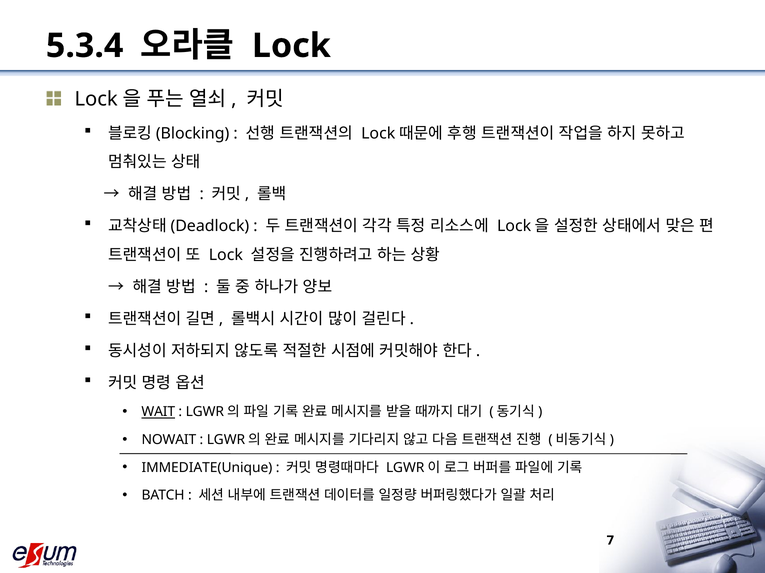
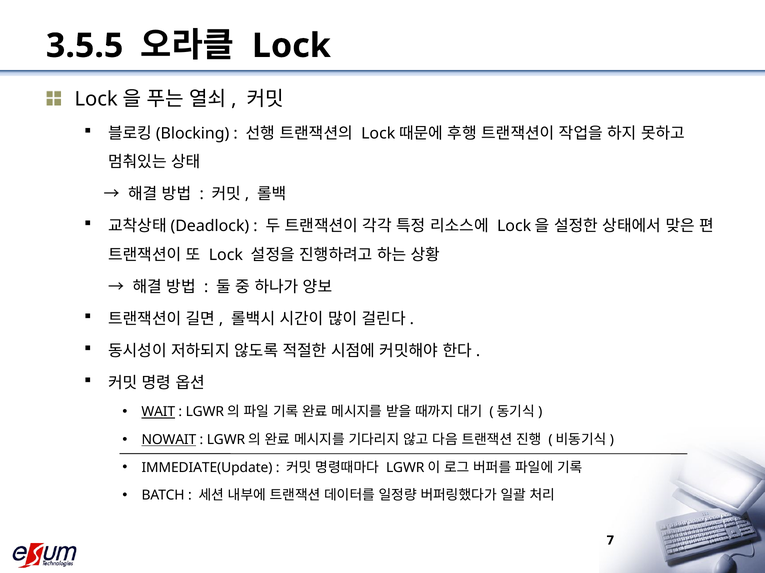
5.3.4: 5.3.4 -> 3.5.5 (85, 46)
NOWAIT underline: none -> present (169, 440)
IMMEDIATE(Unique: IMMEDIATE(Unique -> IMMEDIATE(Update (207, 468)
